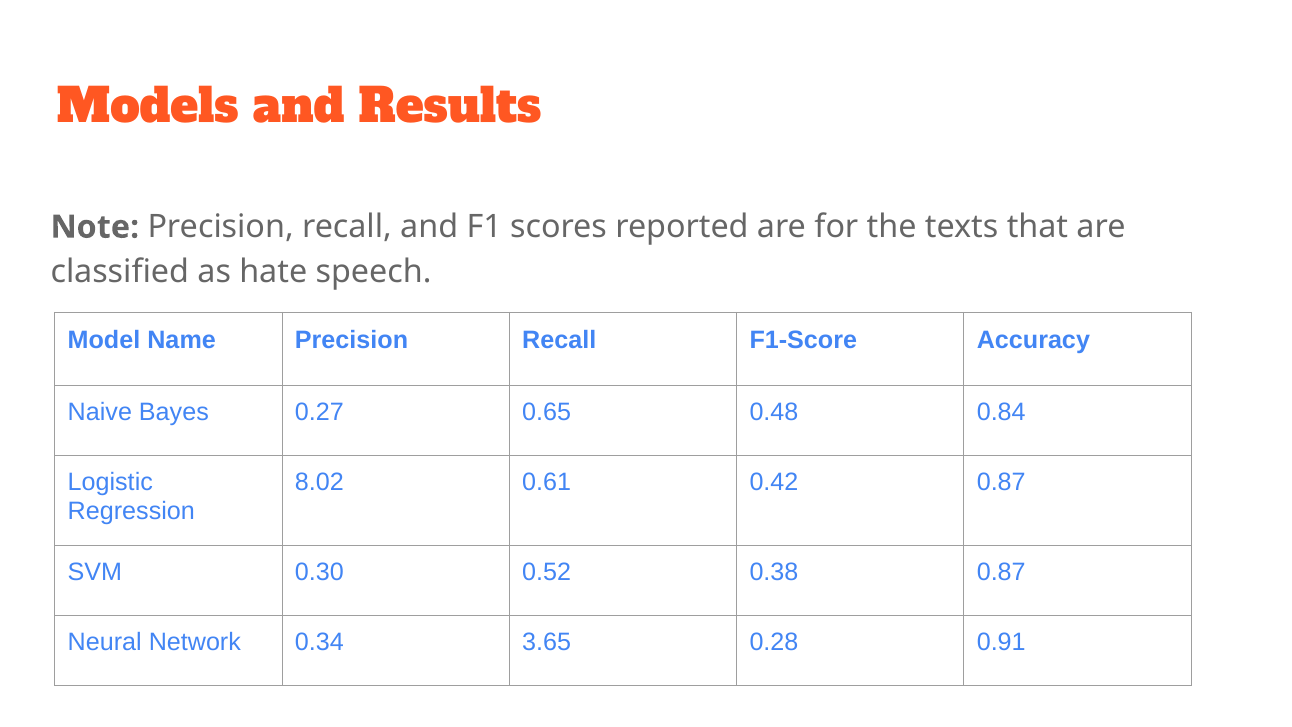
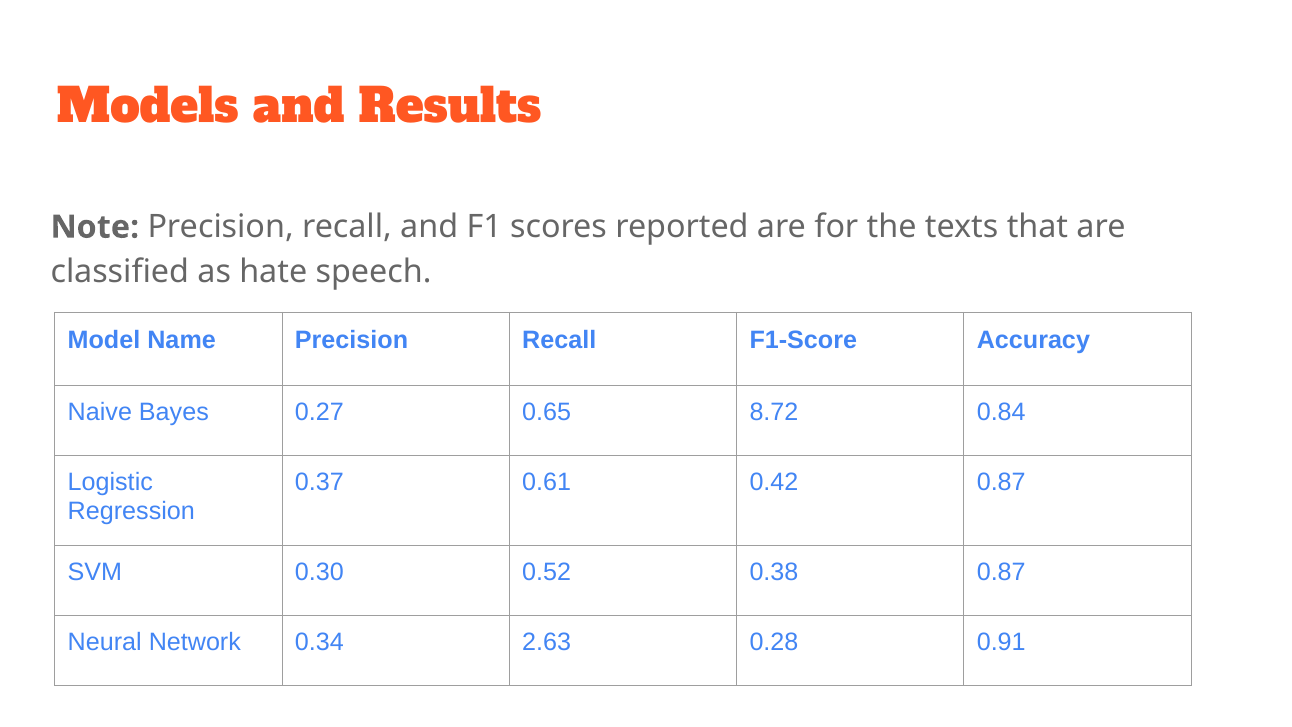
0.48: 0.48 -> 8.72 (774, 413)
8.02: 8.02 -> 0.37 (319, 483)
3.65: 3.65 -> 2.63 (547, 642)
